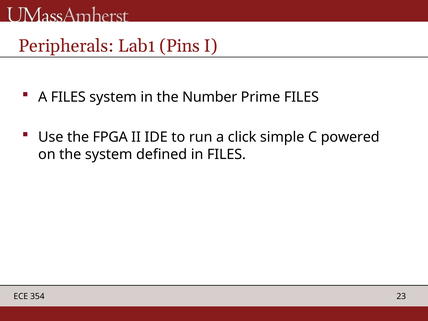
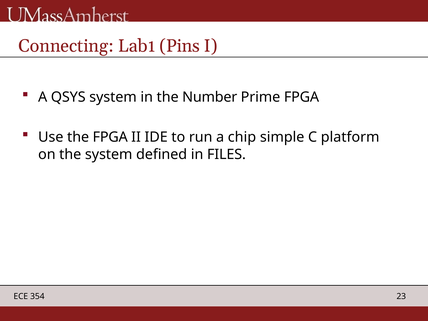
Peripherals: Peripherals -> Connecting (66, 46)
A FILES: FILES -> QSYS (68, 97)
Prime FILES: FILES -> FPGA (301, 97)
click: click -> chip (242, 137)
powered: powered -> platform (350, 137)
